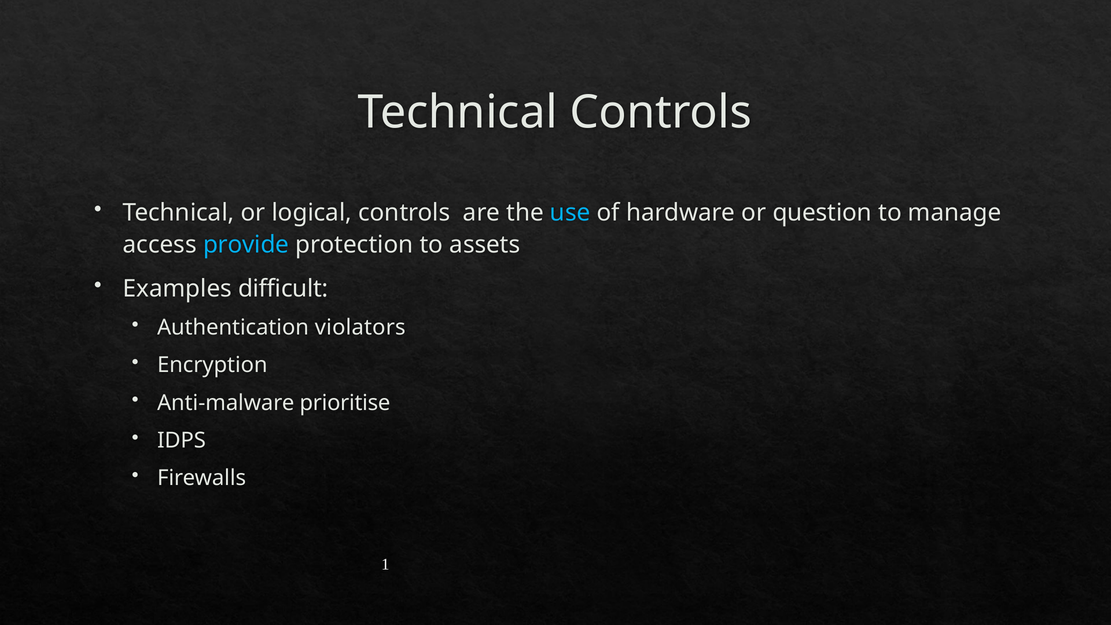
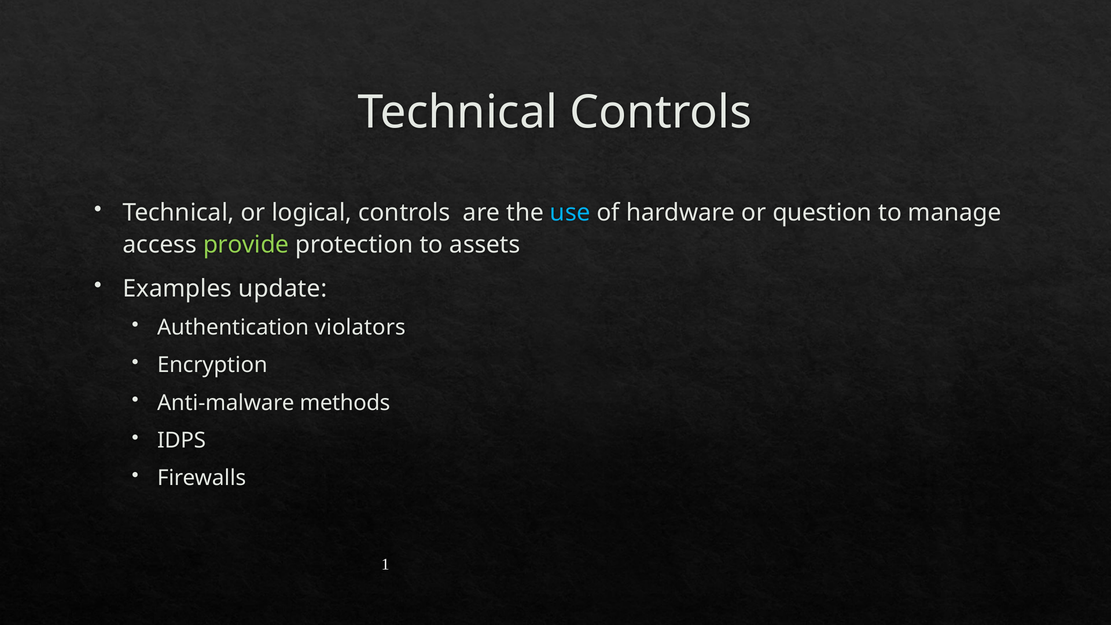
provide colour: light blue -> light green (246, 245)
difficult: difficult -> update (283, 288)
prioritise: prioritise -> methods (345, 403)
